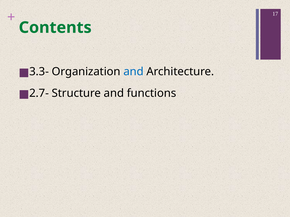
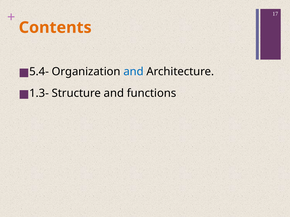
Contents colour: green -> orange (55, 28)
3.3-: 3.3- -> 5.4- (39, 72)
2.7-: 2.7- -> 1.3- (39, 93)
